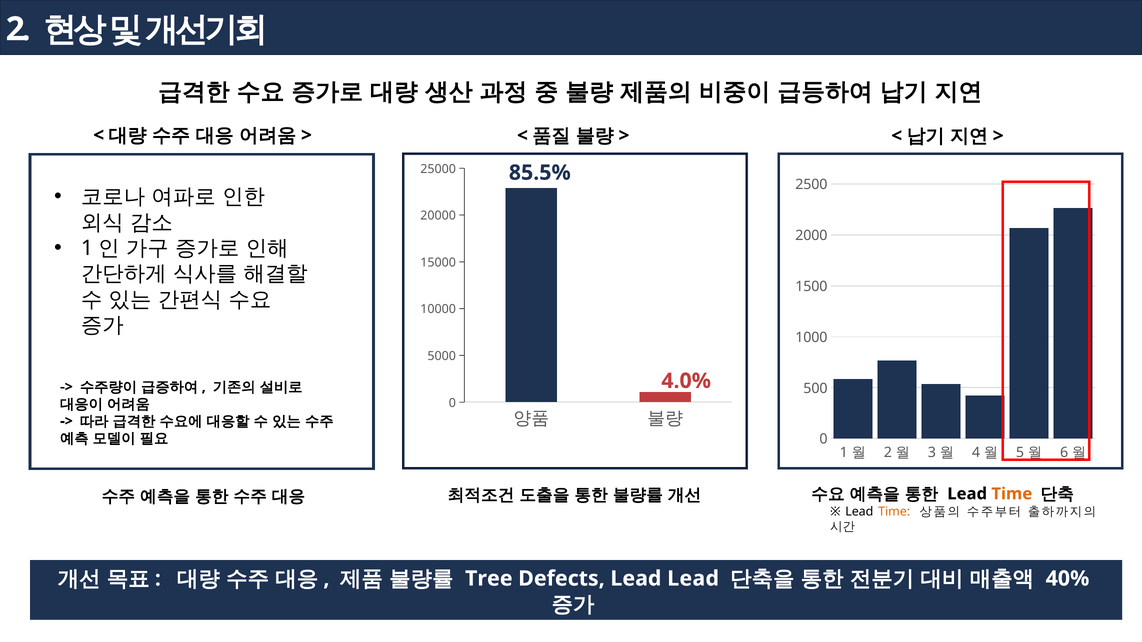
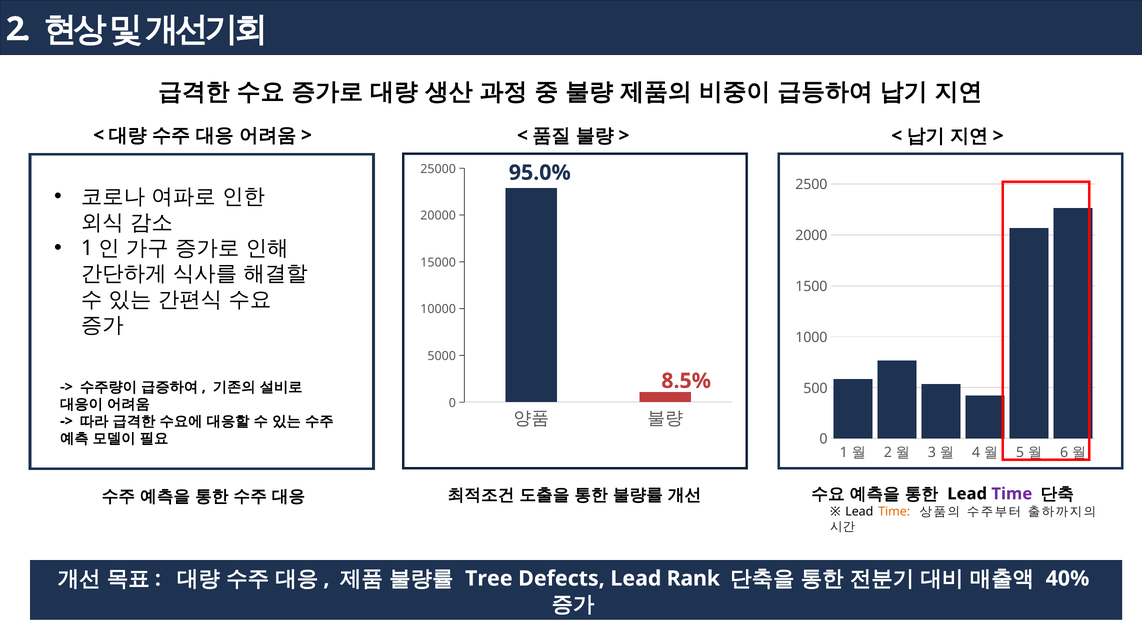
85.5%: 85.5% -> 95.0% (540, 173)
4.0%: 4.0% -> 8.5% (686, 381)
Time colour: orange -> purple (1012, 494)
Lead Lead: Lead -> Rank (693, 579)
